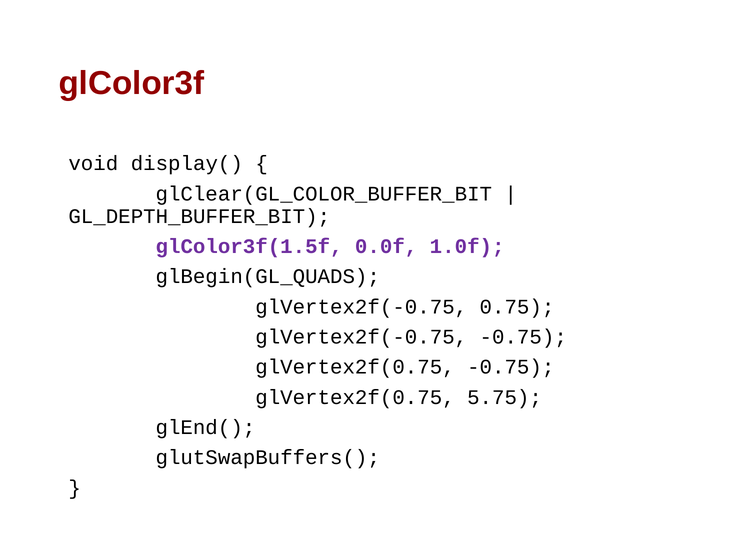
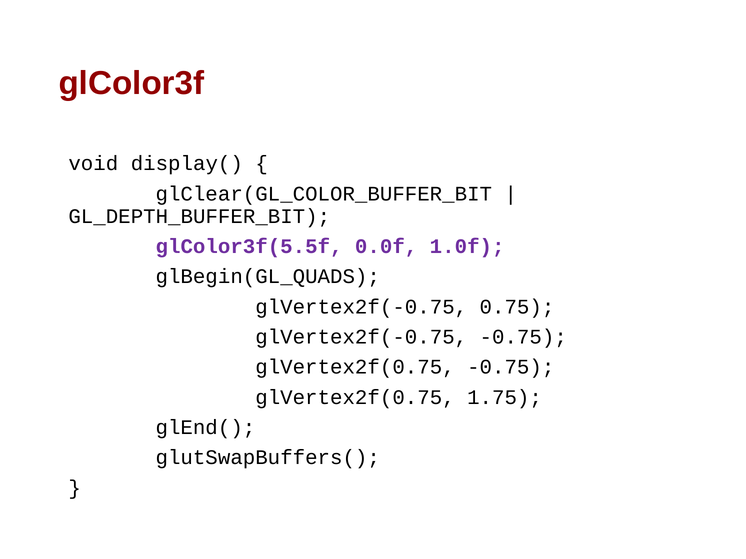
glColor3f(1.5f: glColor3f(1.5f -> glColor3f(5.5f (249, 247)
5.75: 5.75 -> 1.75 (505, 398)
